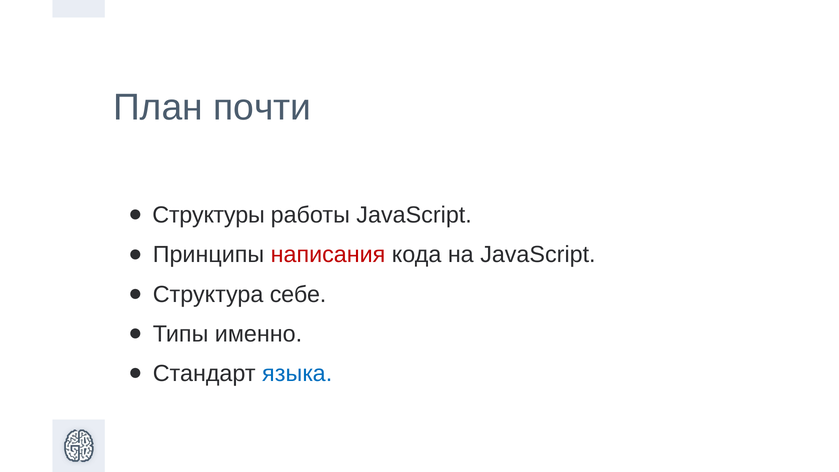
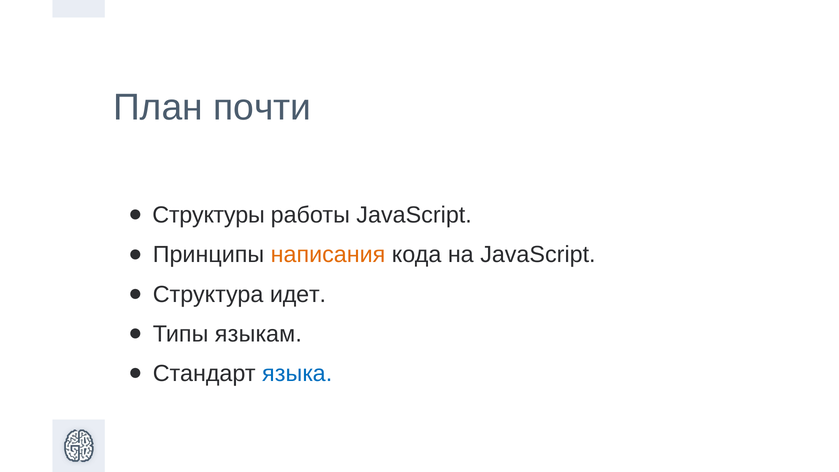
написания colour: red -> orange (328, 255)
себе: себе -> идет (298, 294)
именно: именно -> языкам (258, 334)
